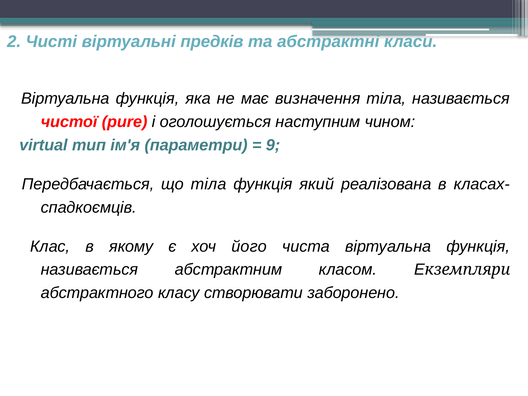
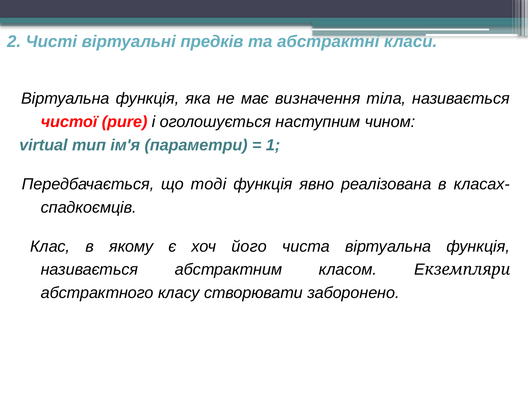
9: 9 -> 1 (273, 145)
що тіла: тіла -> тоді (209, 184)
який: який -> явно (317, 184)
